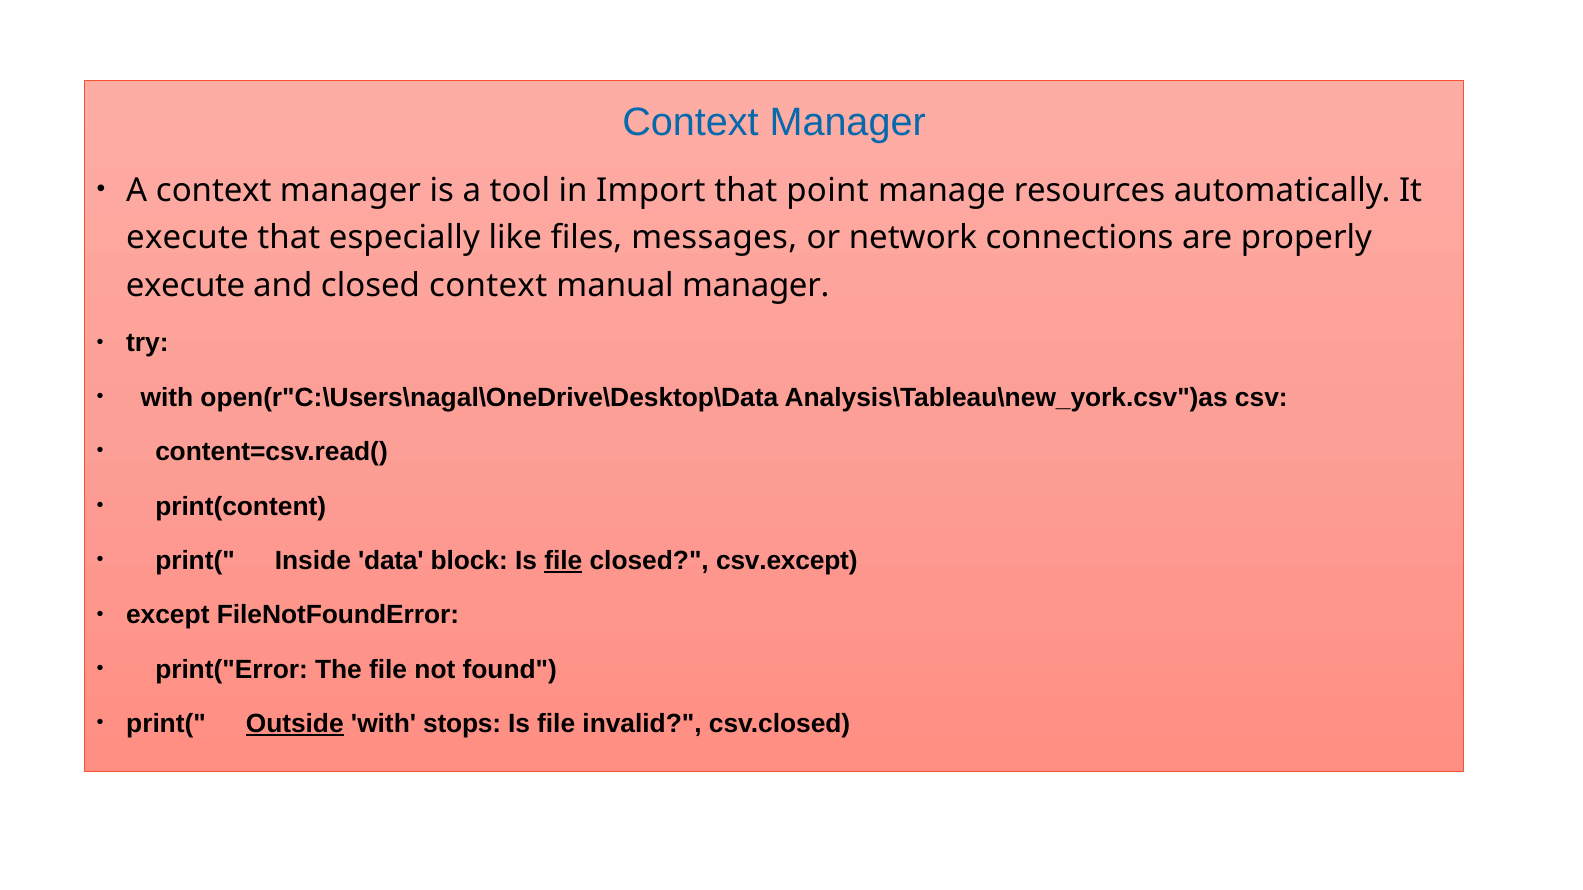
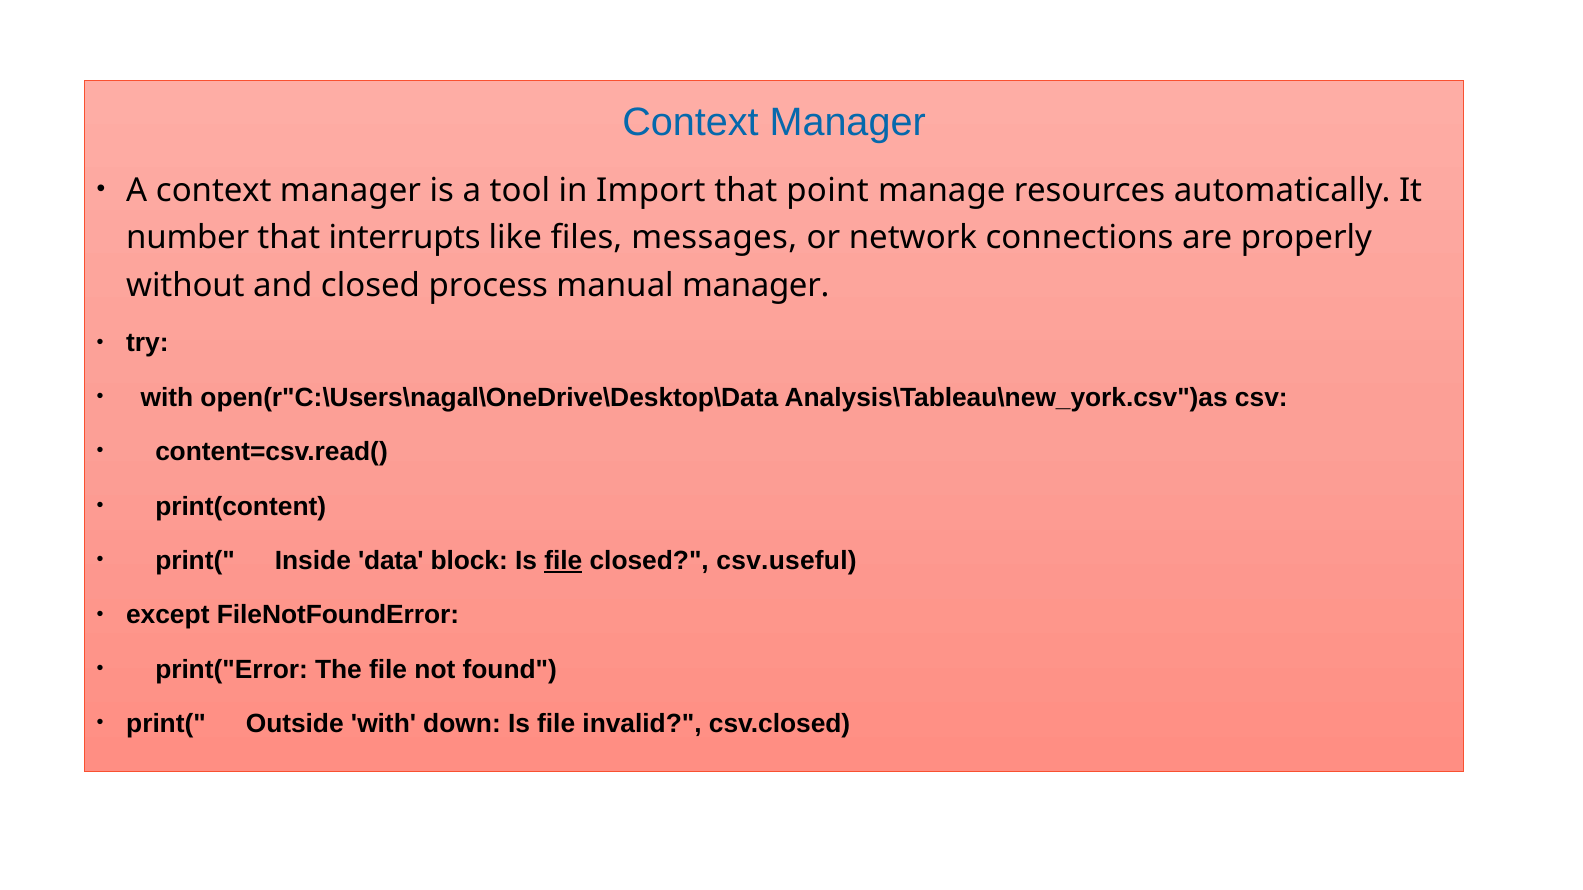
execute: execute -> number (188, 238)
especially: especially -> interrupts (405, 238)
execute: execute -> without (185, 285)
closed context: context -> process (488, 285)
csv.except: csv.except -> csv.useful (787, 561)
Outside underline: present -> none (295, 724)
stops: stops -> down (462, 724)
